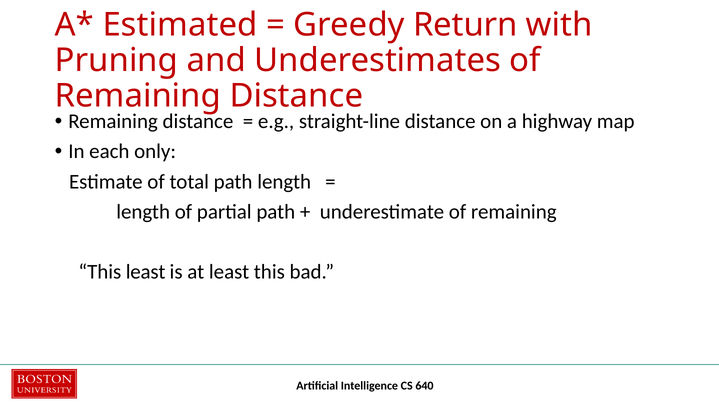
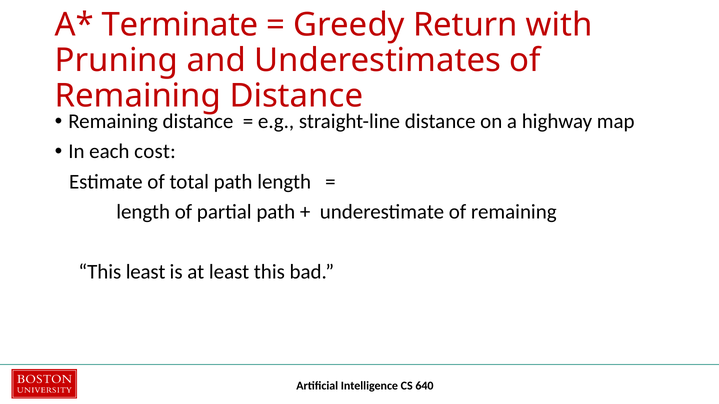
Estimated: Estimated -> Terminate (180, 25)
only: only -> cost (155, 152)
